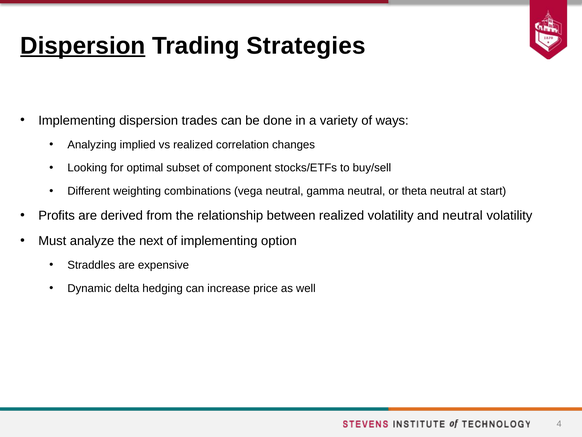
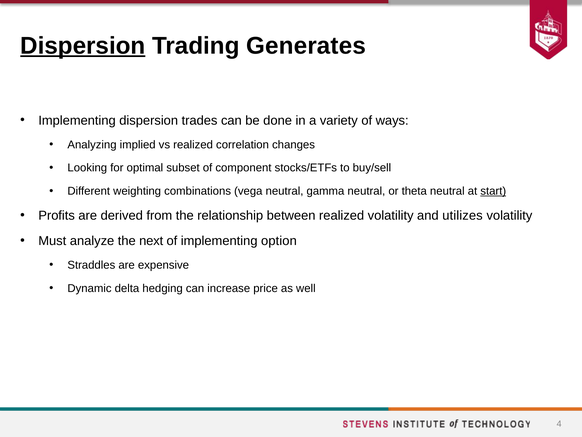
Strategies: Strategies -> Generates (306, 46)
start underline: none -> present (493, 191)
and neutral: neutral -> utilizes (463, 215)
